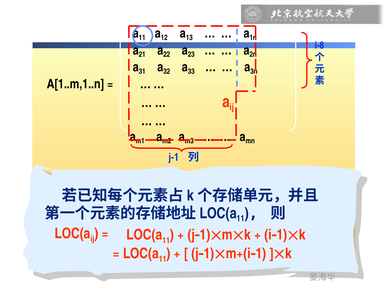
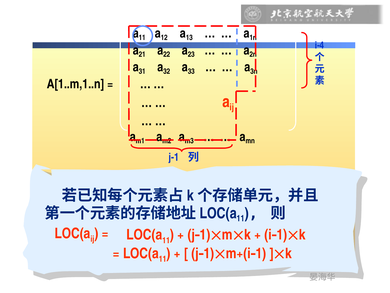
i-8: i-8 -> i-4 (320, 45)
